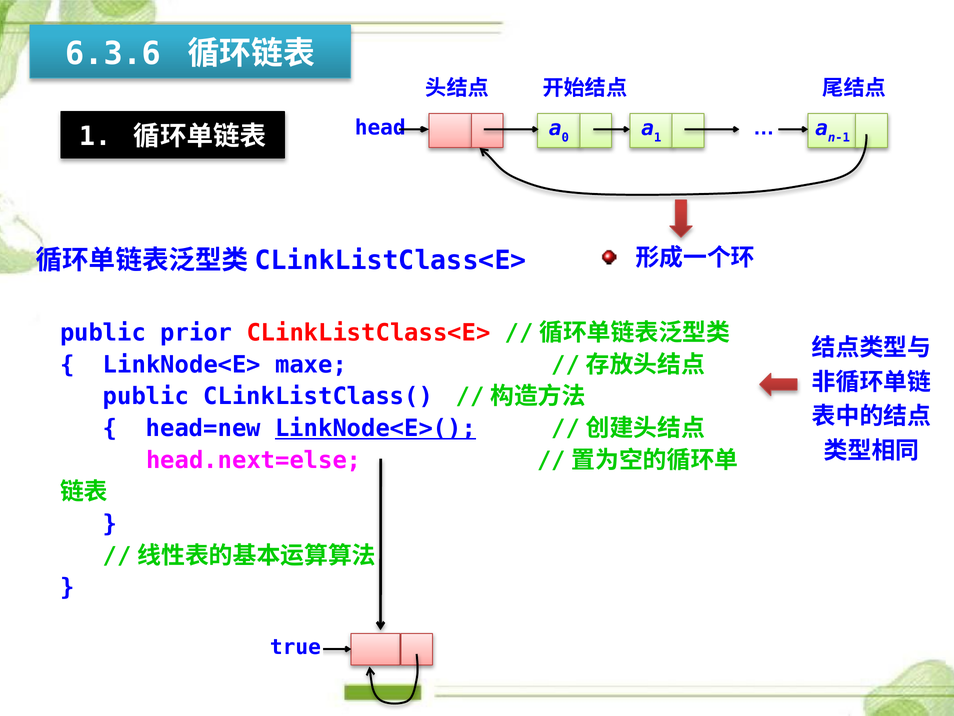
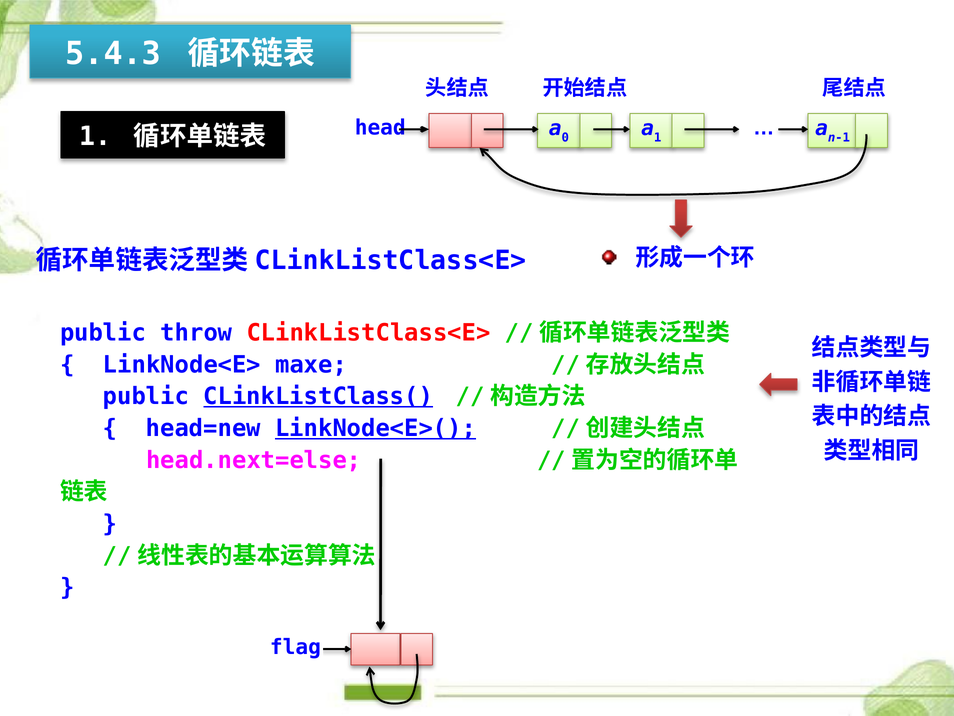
6.3.6: 6.3.6 -> 5.4.3 (113, 54)
prior: prior -> throw (196, 333)
CLinkListClass( underline: none -> present (318, 396)
true: true -> flag (295, 647)
